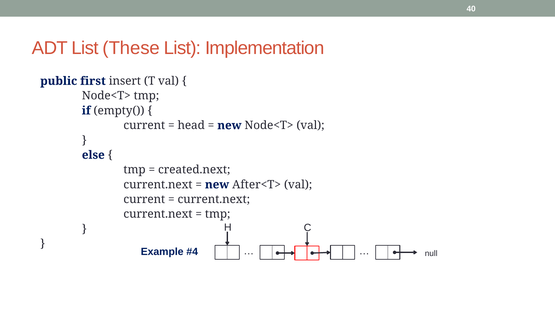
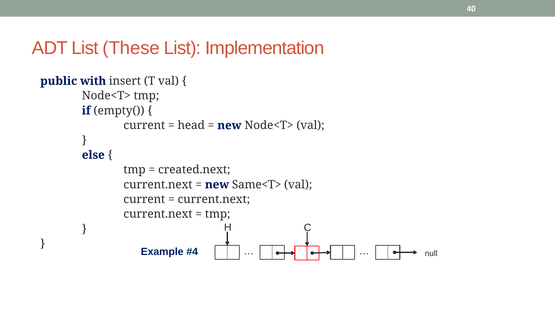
first: first -> with (93, 81)
After<T>: After<T> -> Same<T> (257, 185)
